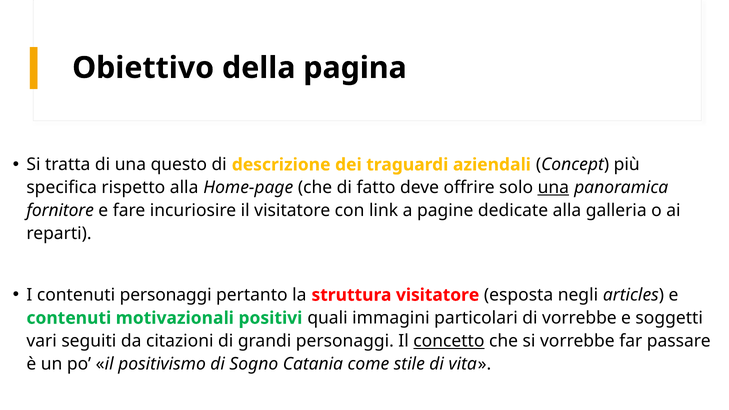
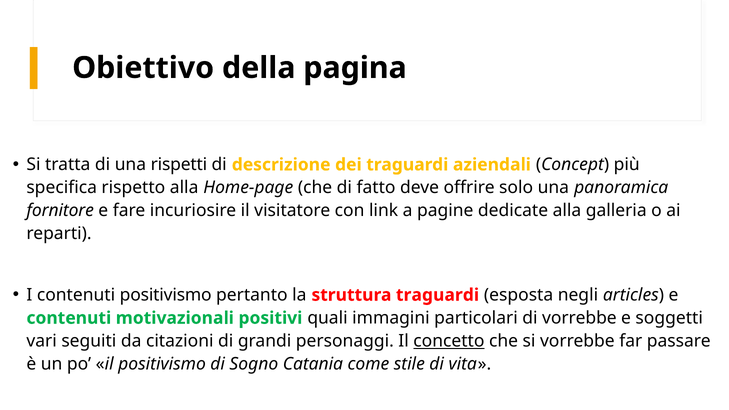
questo: questo -> rispetti (179, 165)
una underline: present -> none (553, 188)
contenuti personaggi: personaggi -> positivismo (166, 295)
struttura visitatore: visitatore -> traguardi (438, 295)
